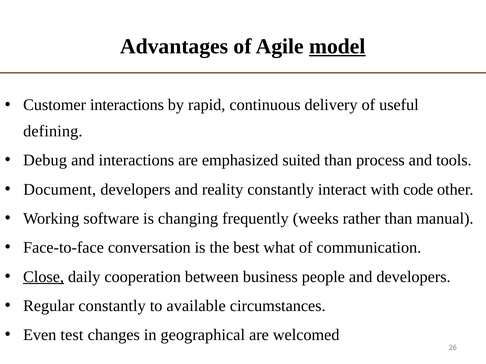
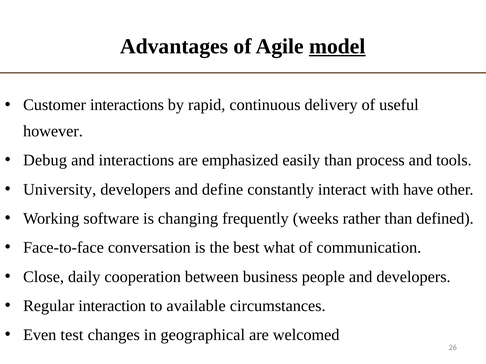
defining: defining -> however (53, 131)
suited: suited -> easily (301, 161)
Document: Document -> University (60, 190)
reality: reality -> define (223, 190)
code: code -> have (418, 190)
manual: manual -> defined (445, 219)
Close underline: present -> none (44, 277)
Regular constantly: constantly -> interaction (112, 306)
